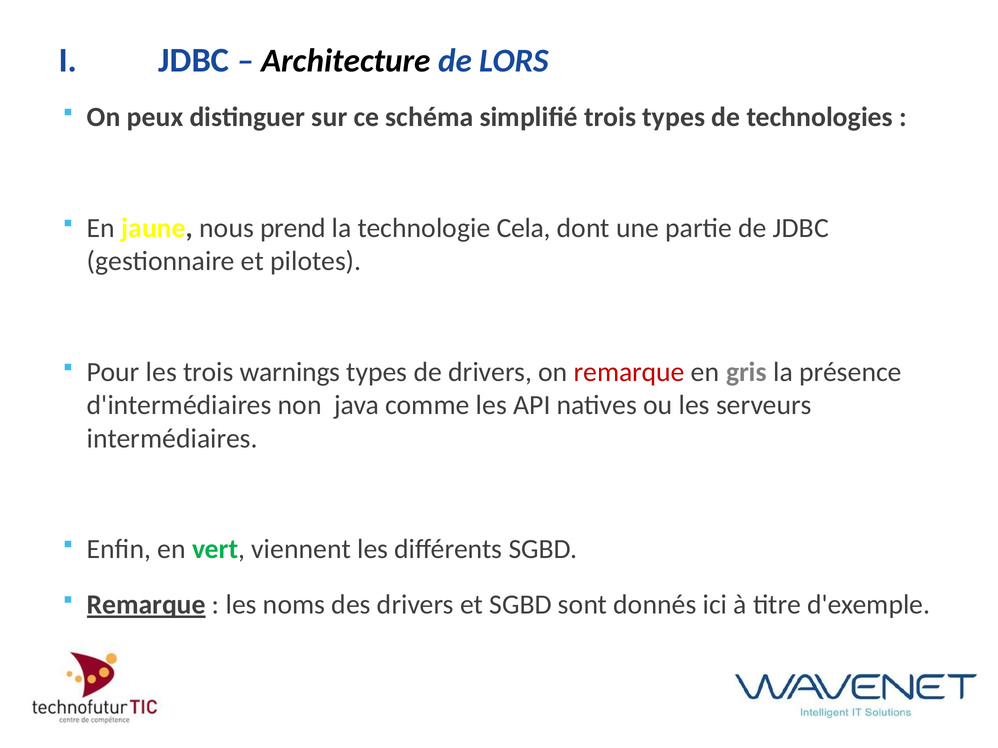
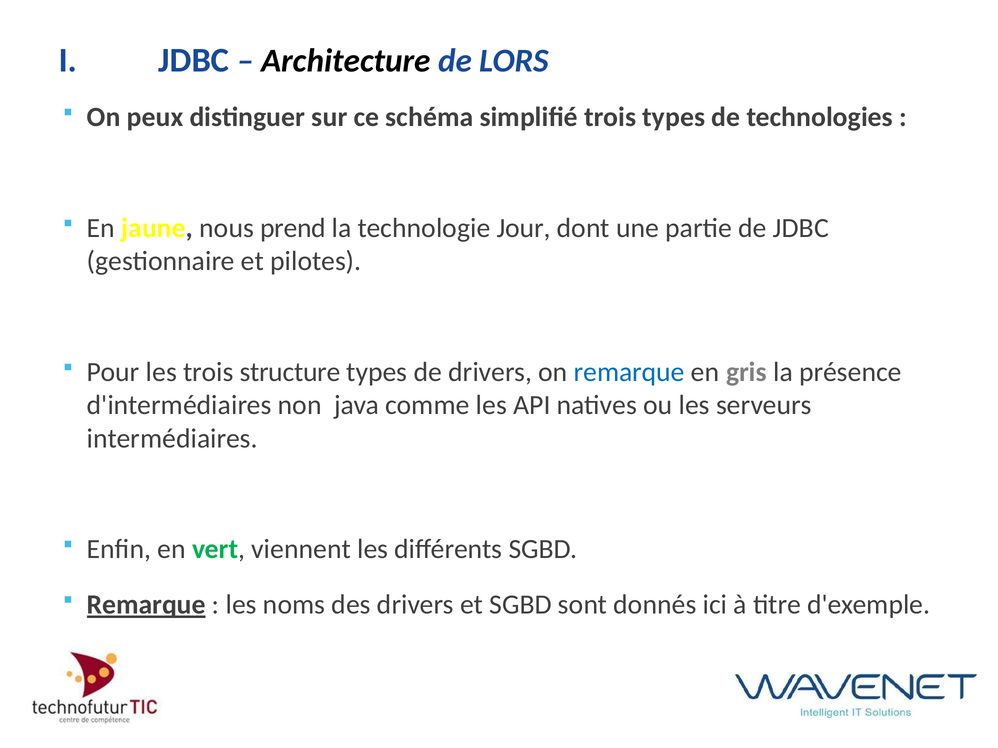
Cela: Cela -> Jour (524, 228)
warnings: warnings -> structure (290, 372)
remarque colour: red -> blue (629, 372)
